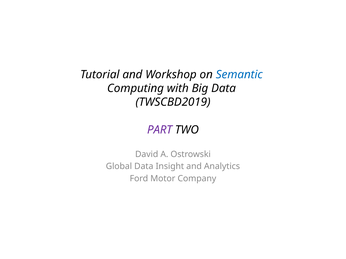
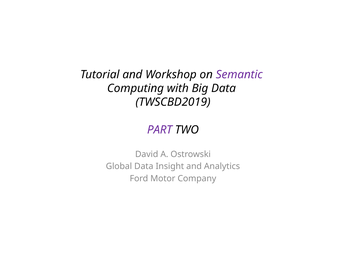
Semantic colour: blue -> purple (239, 75)
